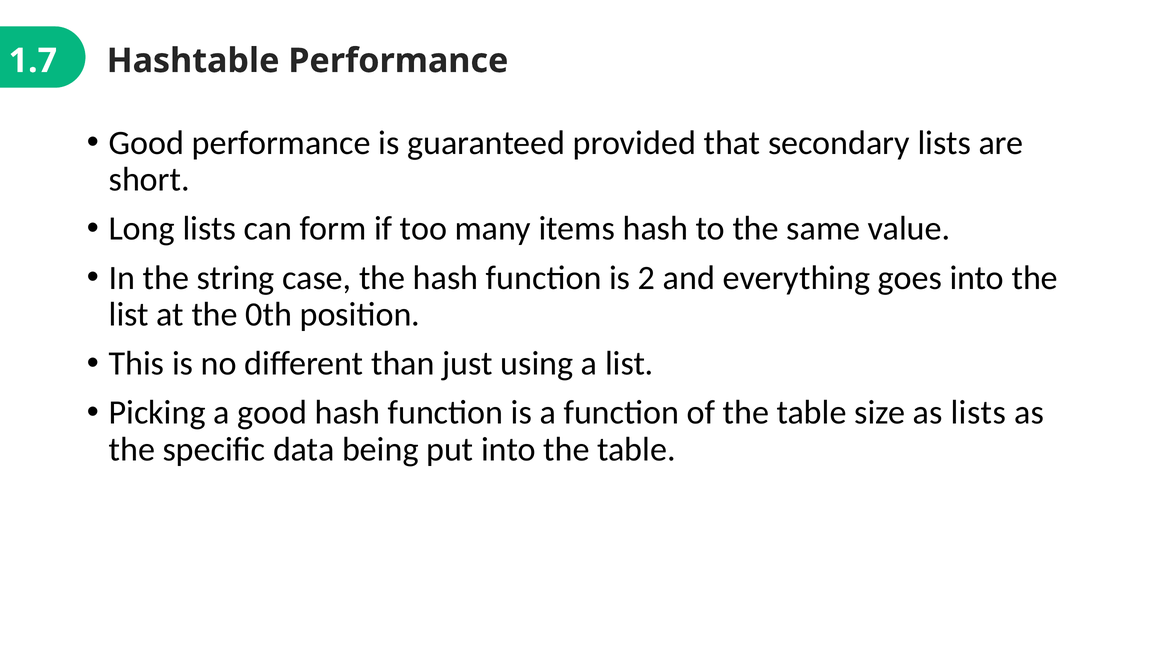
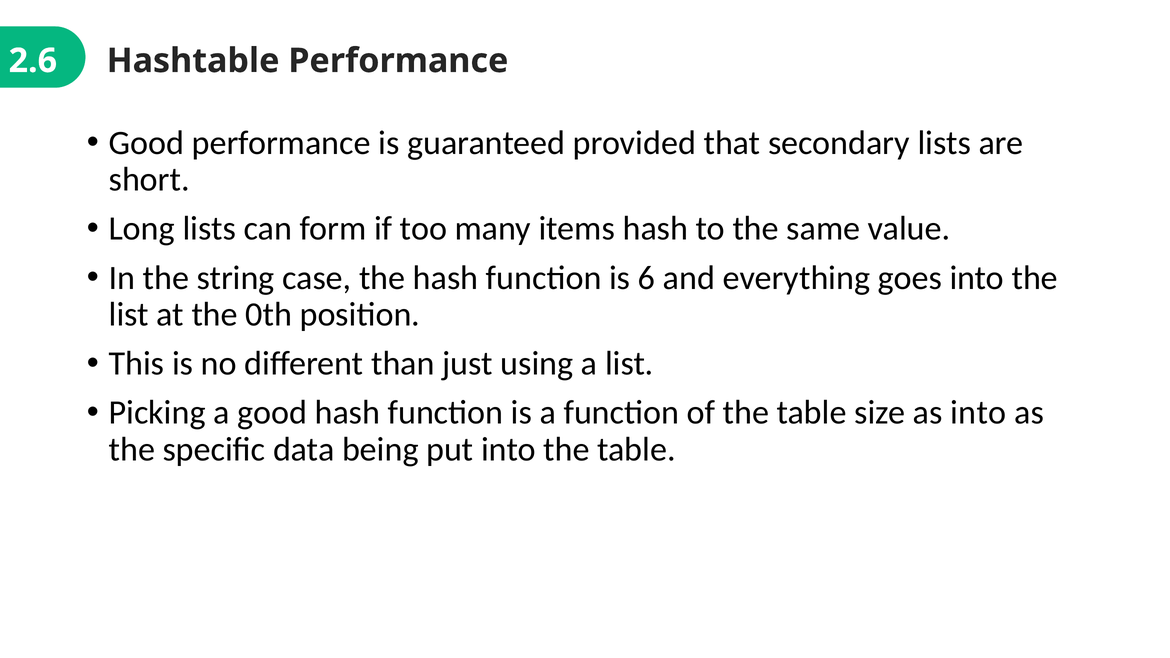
1.7: 1.7 -> 2.6 (33, 61)
2: 2 -> 6 (647, 278)
as lists: lists -> into (978, 413)
